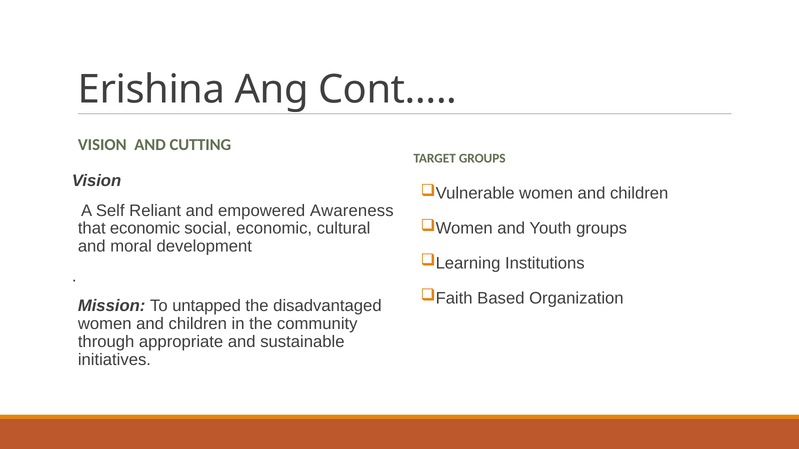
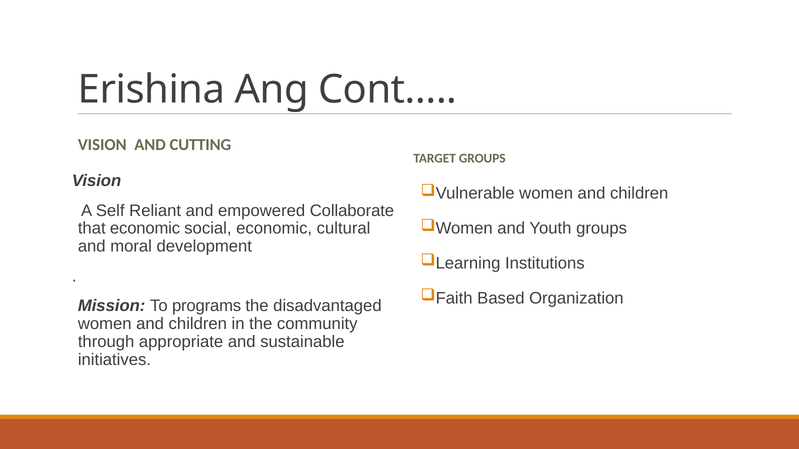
Awareness: Awareness -> Collaborate (352, 211)
untapped: untapped -> programs (207, 306)
